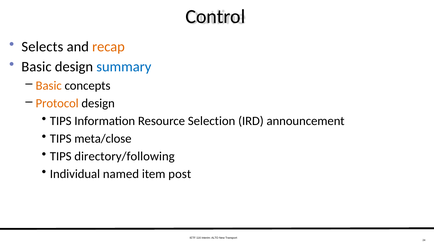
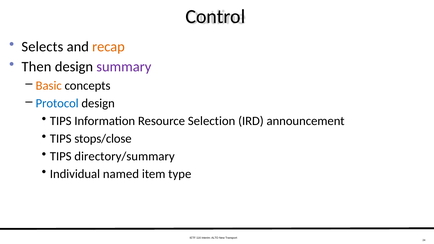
Basic: Basic -> Then (36, 67)
summary colour: blue -> purple (124, 67)
Protocol colour: orange -> blue (57, 103)
meta/close: meta/close -> stops/close (103, 139)
directory/following: directory/following -> directory/summary (125, 156)
post: post -> type (180, 174)
